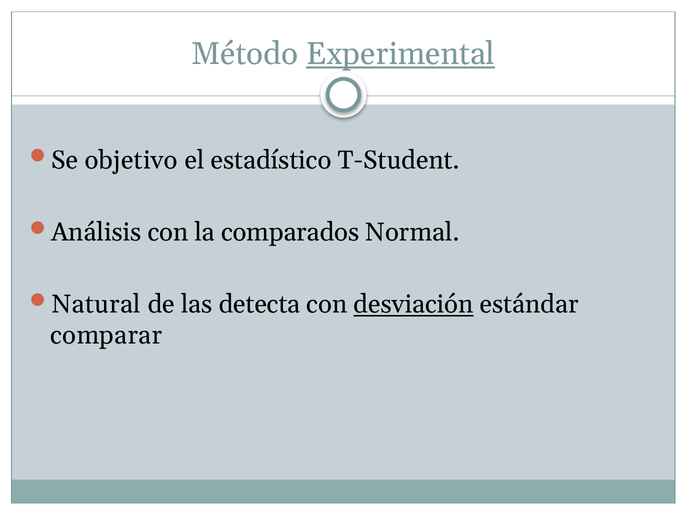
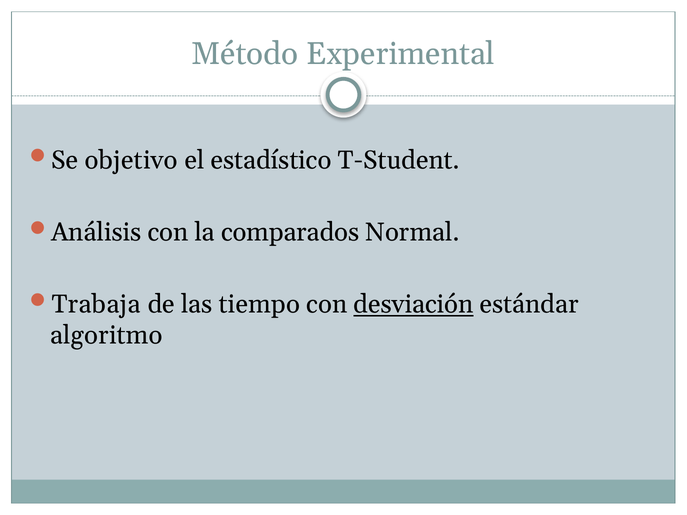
Experimental underline: present -> none (400, 54)
Natural: Natural -> Trabaja (96, 305)
detecta: detecta -> tiempo (259, 305)
comparar: comparar -> algoritmo (106, 336)
